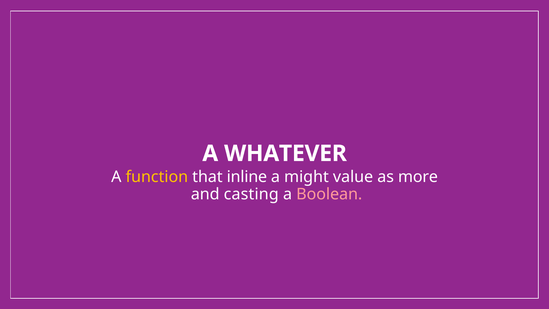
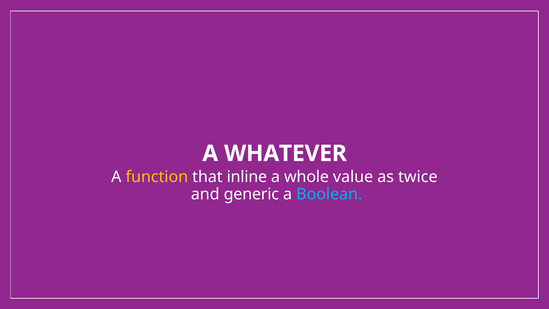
might: might -> whole (307, 177)
more: more -> twice (418, 177)
casting: casting -> generic (251, 194)
Boolean colour: pink -> light blue (329, 194)
